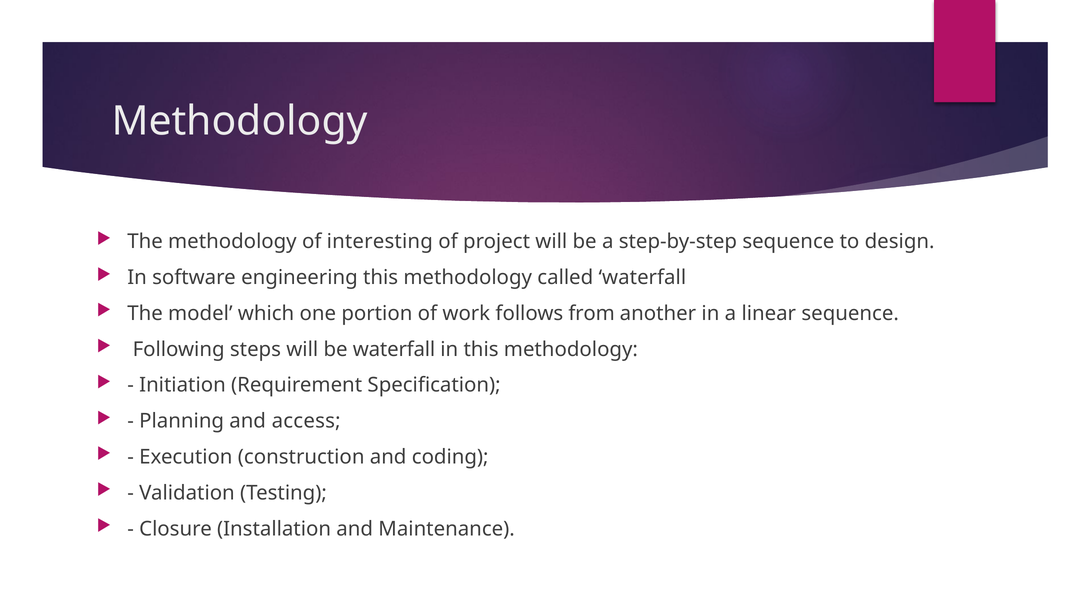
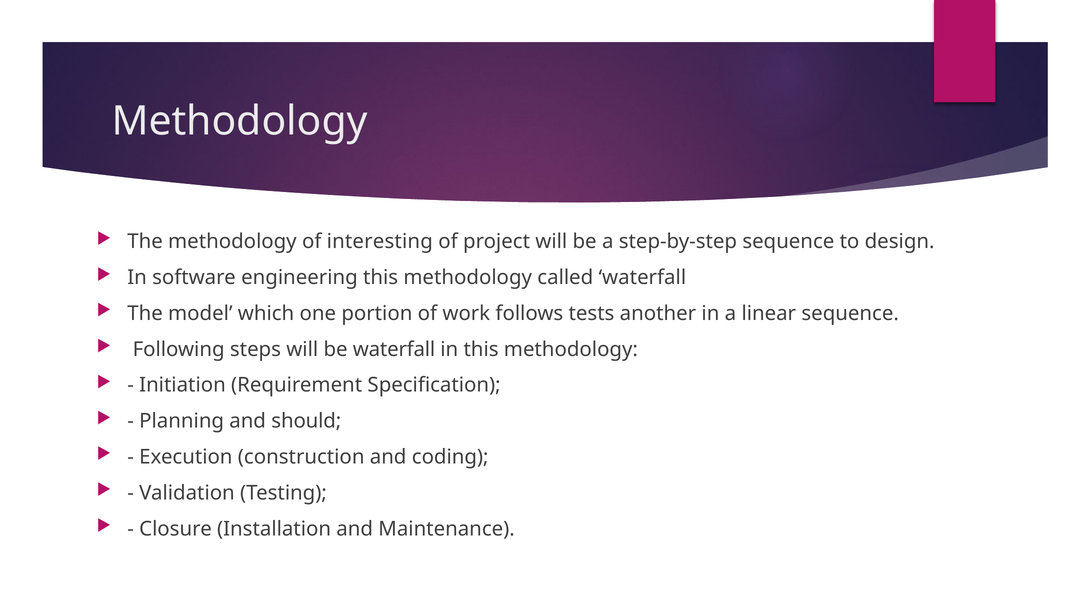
from: from -> tests (592, 314)
access: access -> should (306, 422)
